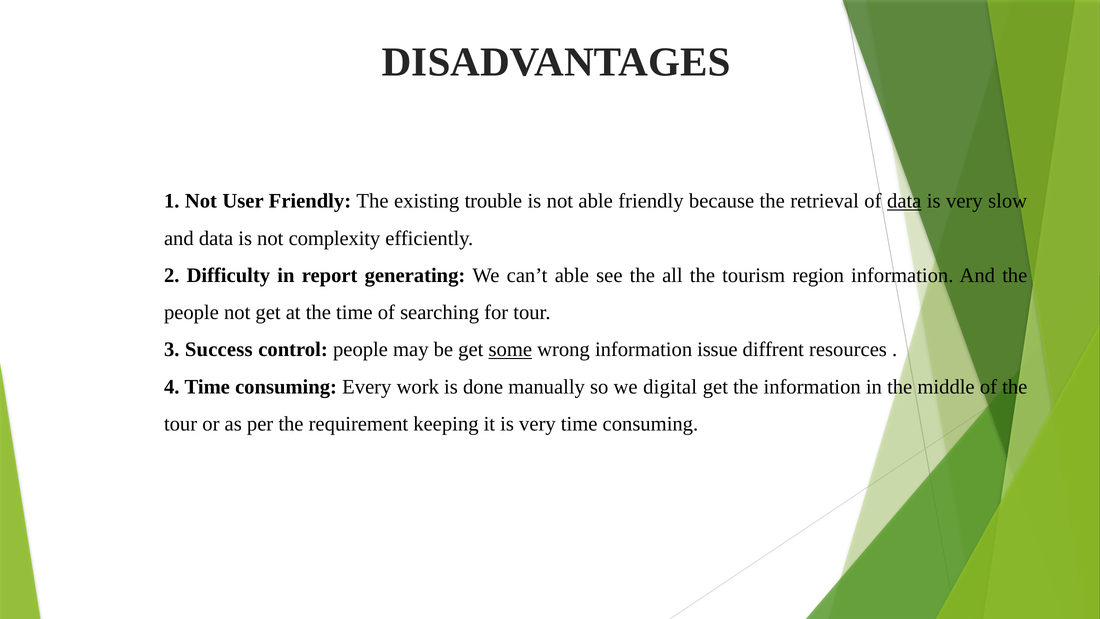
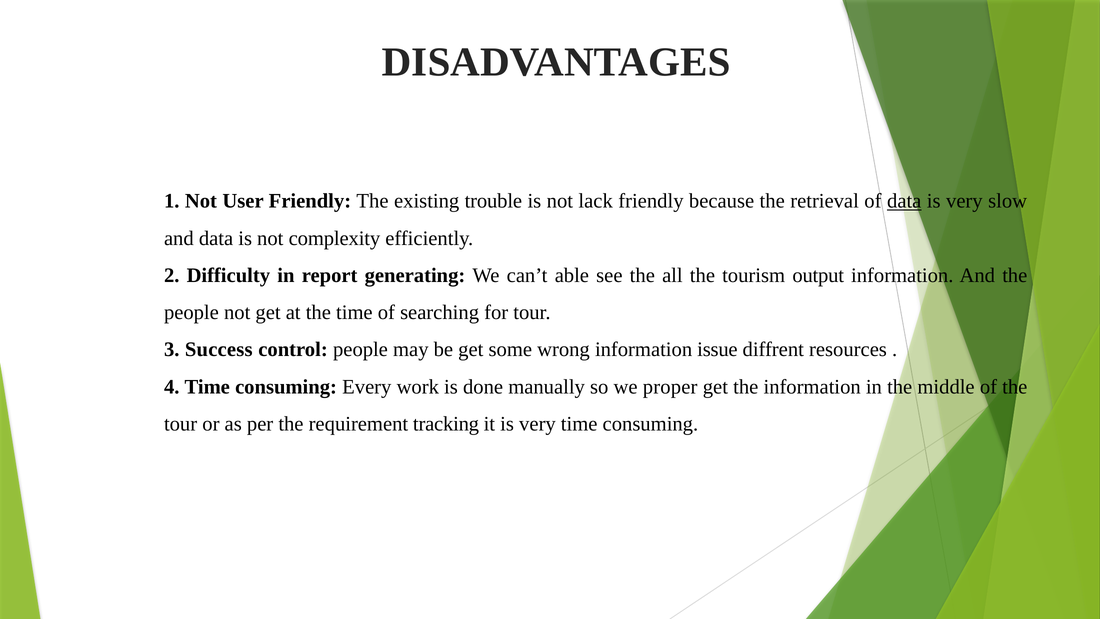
not able: able -> lack (596, 201)
region: region -> output (818, 275)
some underline: present -> none (510, 349)
digital: digital -> proper (670, 387)
keeping: keeping -> tracking (446, 424)
